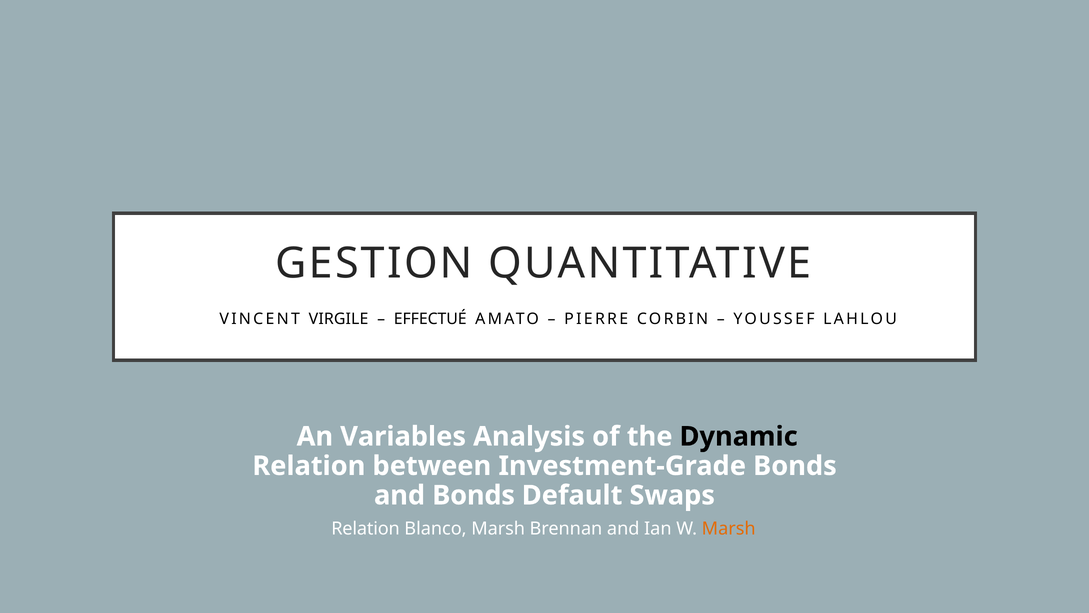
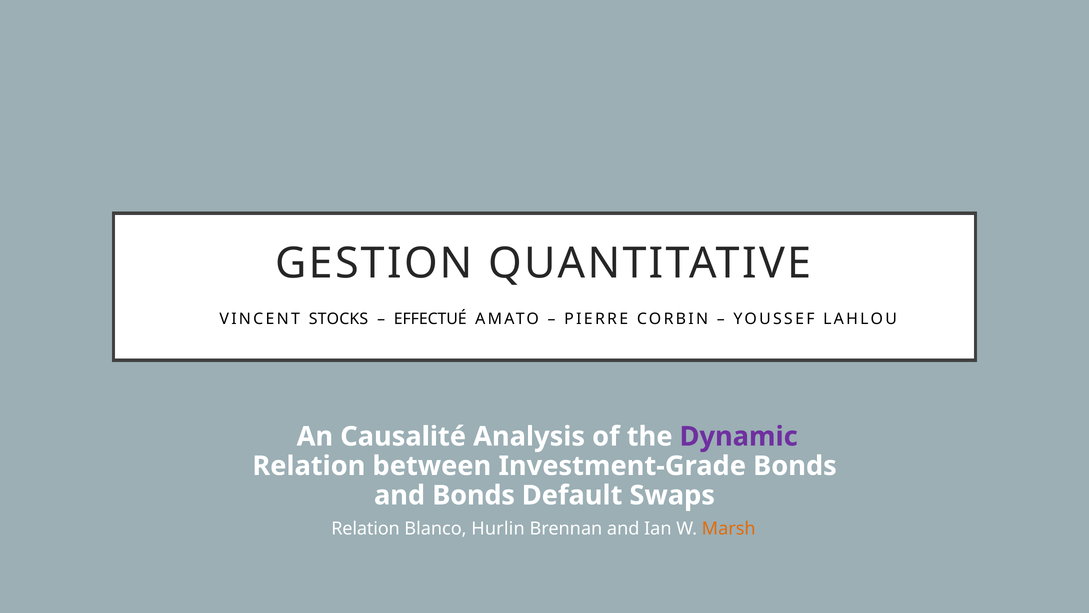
VIRGILE: VIRGILE -> STOCKS (339, 319)
Variables: Variables -> Causalité (403, 436)
Dynamic colour: black -> purple (739, 436)
Blanco Marsh: Marsh -> Hurlin (498, 529)
